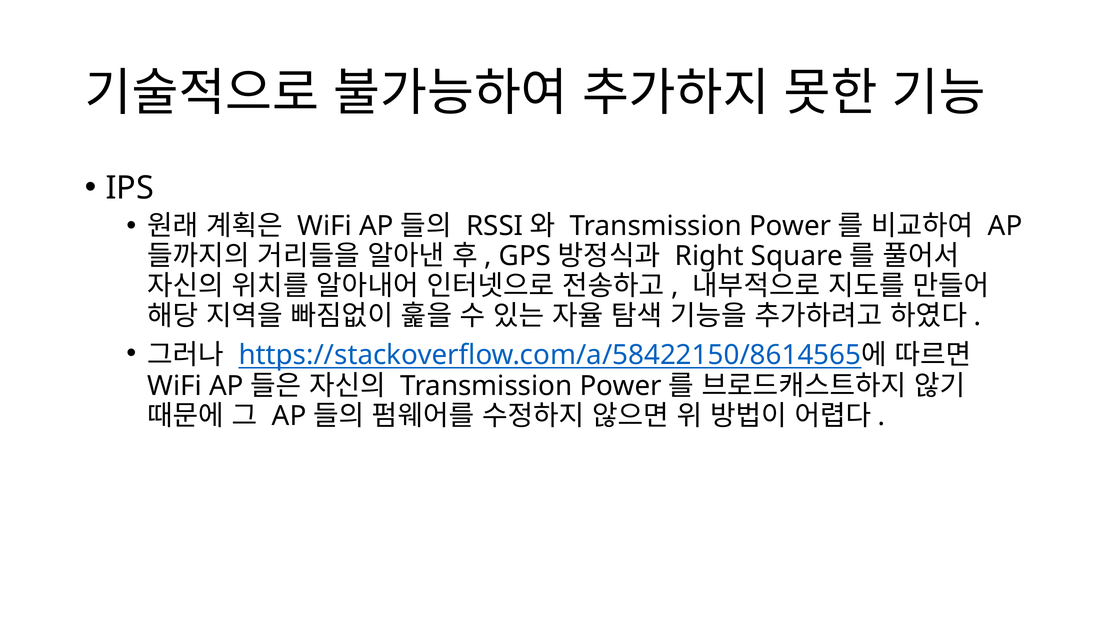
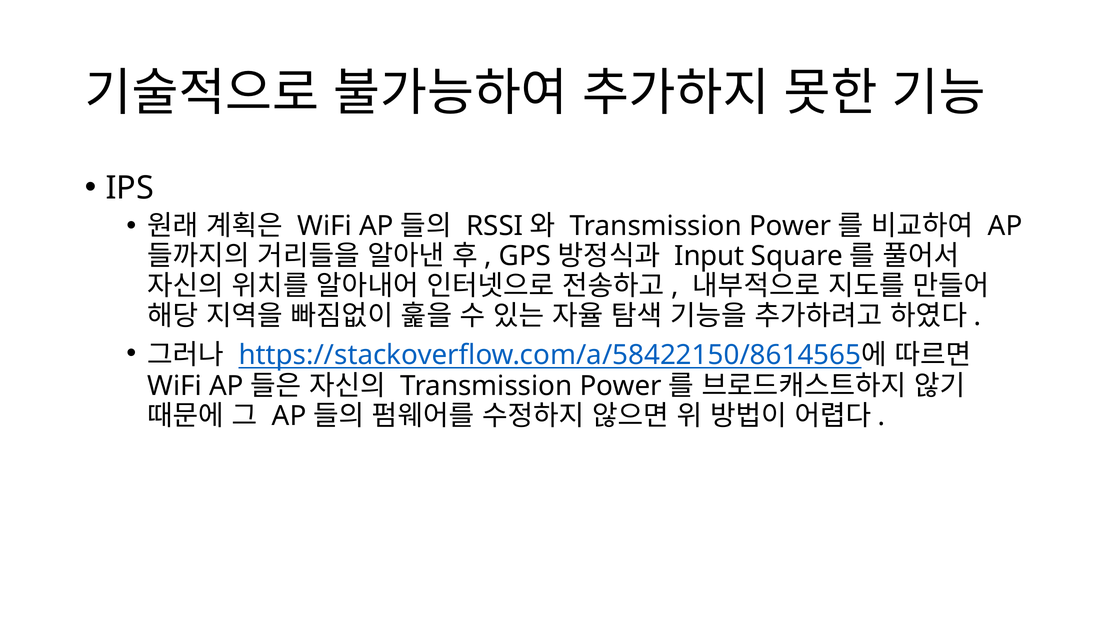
Right: Right -> Input (709, 256)
